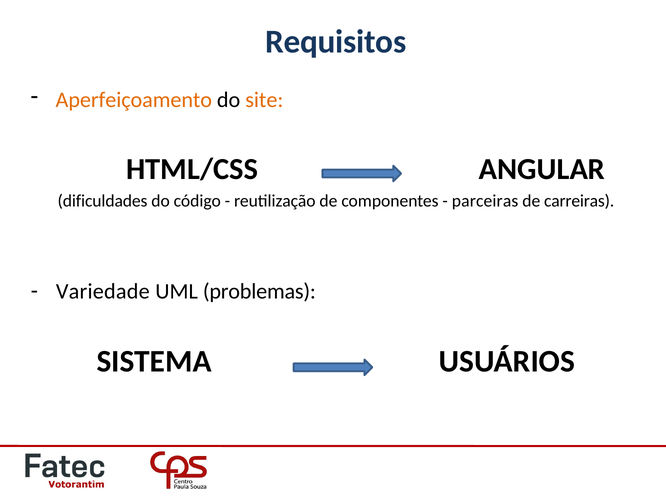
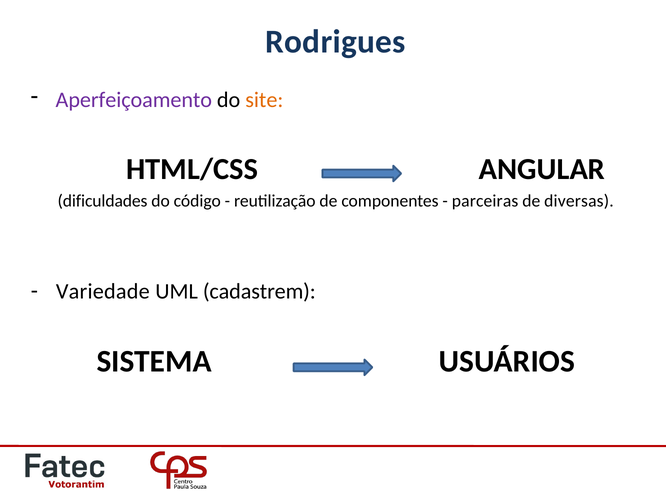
Requisitos: Requisitos -> Rodrigues (335, 42)
Aperfeiçoamento colour: orange -> purple (134, 100)
carreiras: carreiras -> diversas (579, 201)
problemas: problemas -> cadastrem (259, 292)
